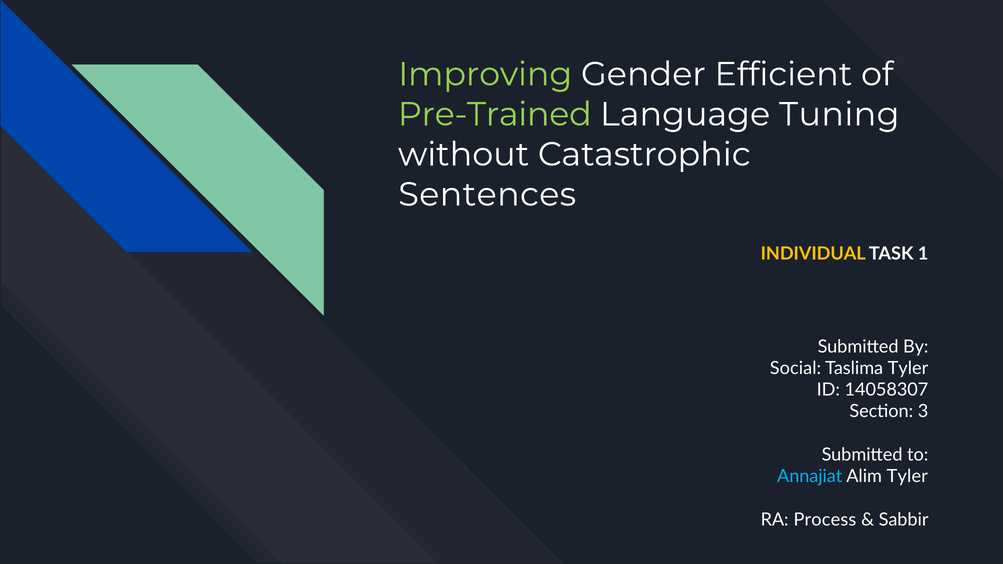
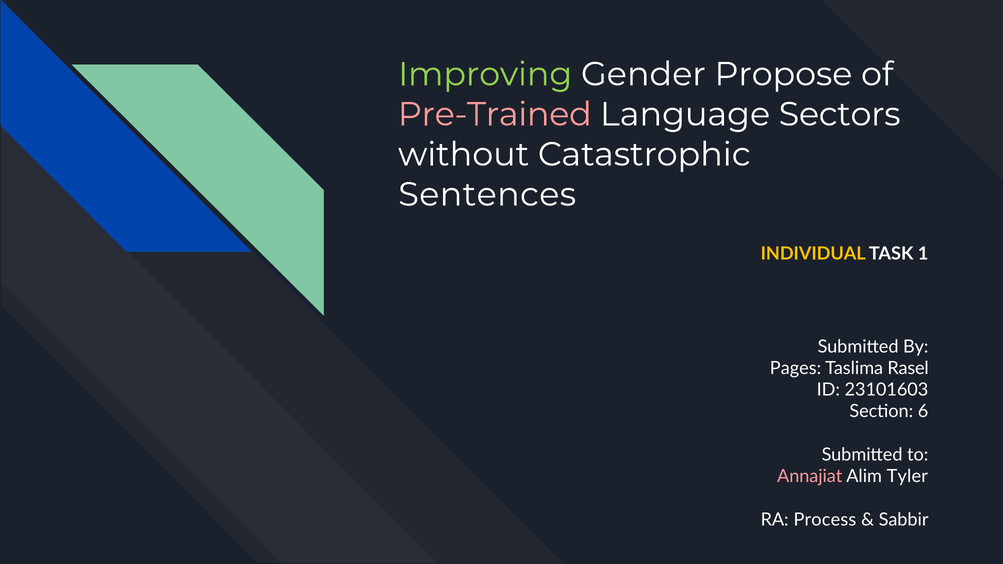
Efficient: Efficient -> Propose (783, 74)
Pre-Trained colour: light green -> pink (495, 114)
Tuning: Tuning -> Sectors (840, 114)
Social: Social -> Pages (796, 368)
Taslima Tyler: Tyler -> Rasel (908, 368)
14058307: 14058307 -> 23101603 (886, 390)
3: 3 -> 6 (923, 412)
Annajiat colour: light blue -> pink (810, 477)
